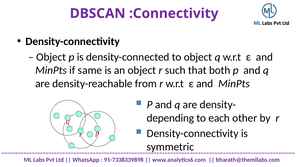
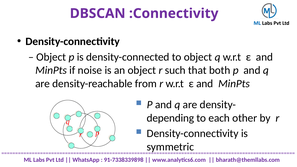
same: same -> noise (90, 70)
